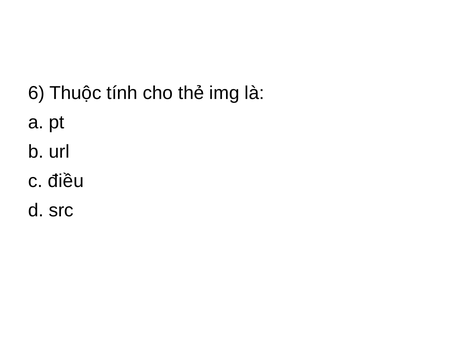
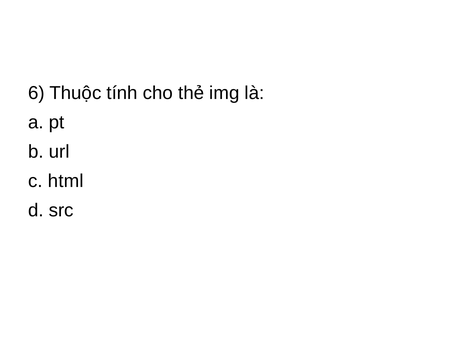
điều: điều -> html (66, 181)
